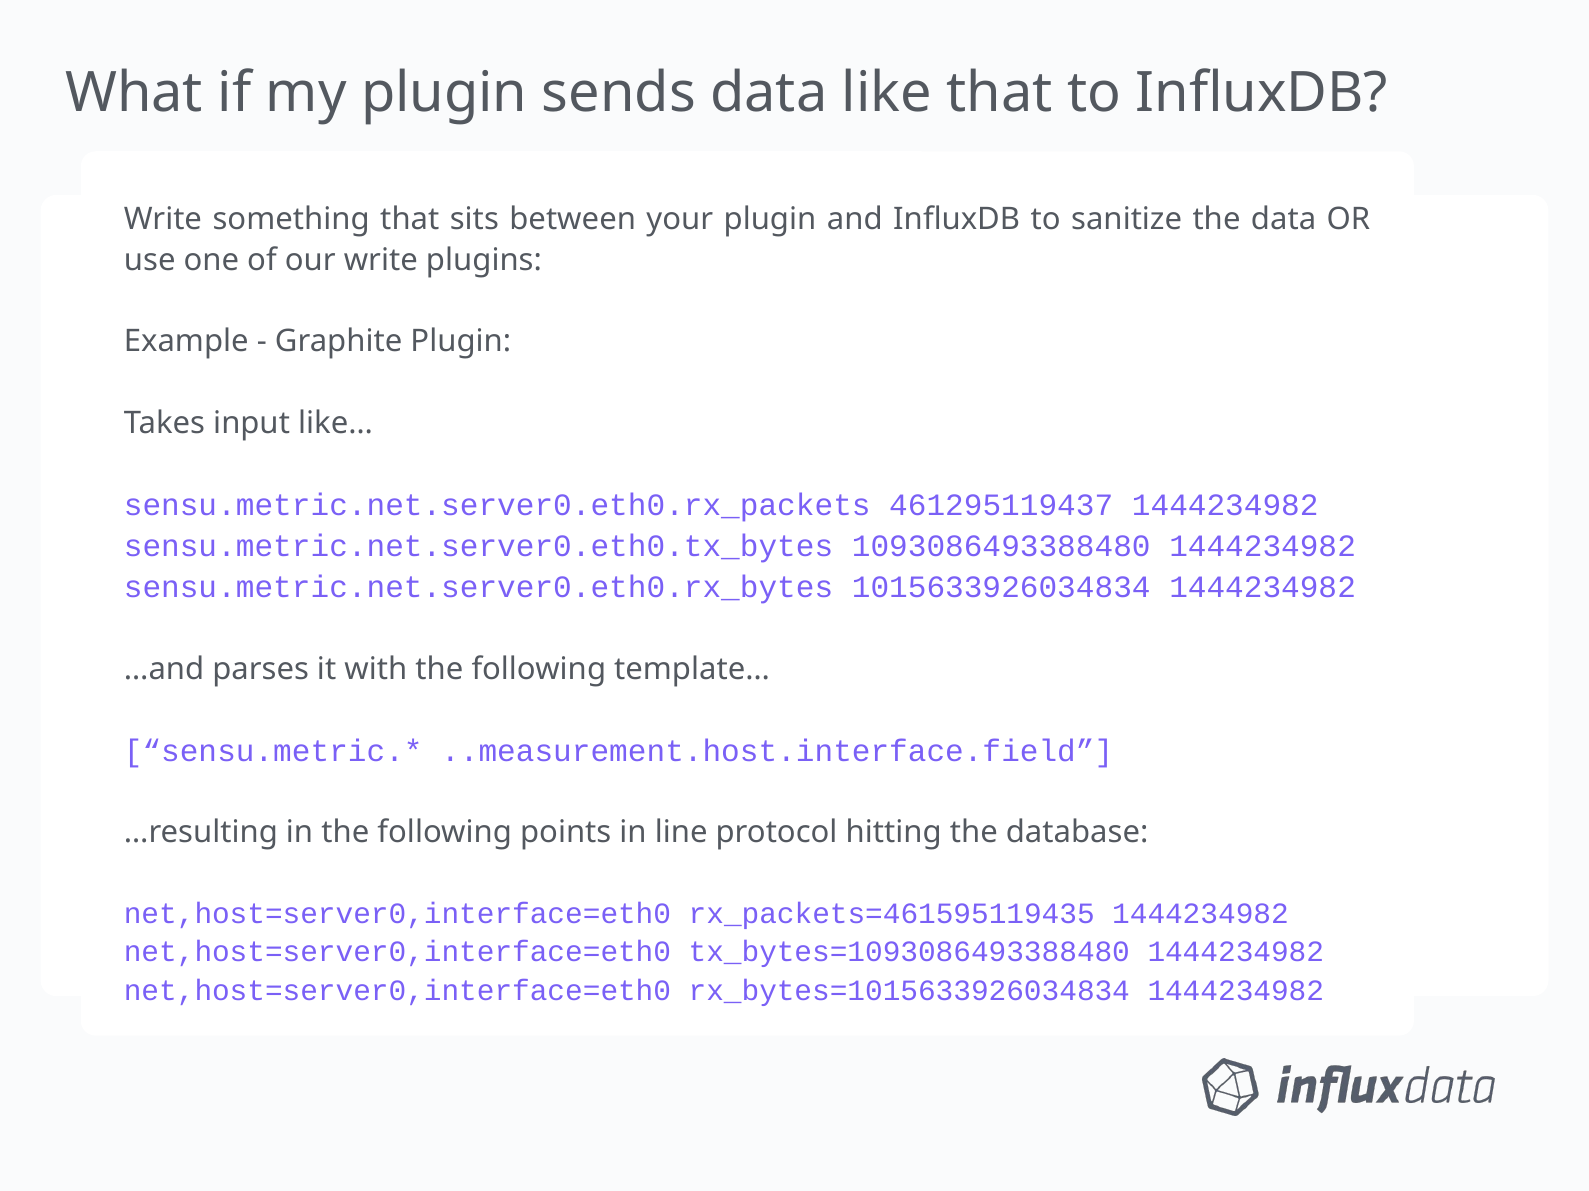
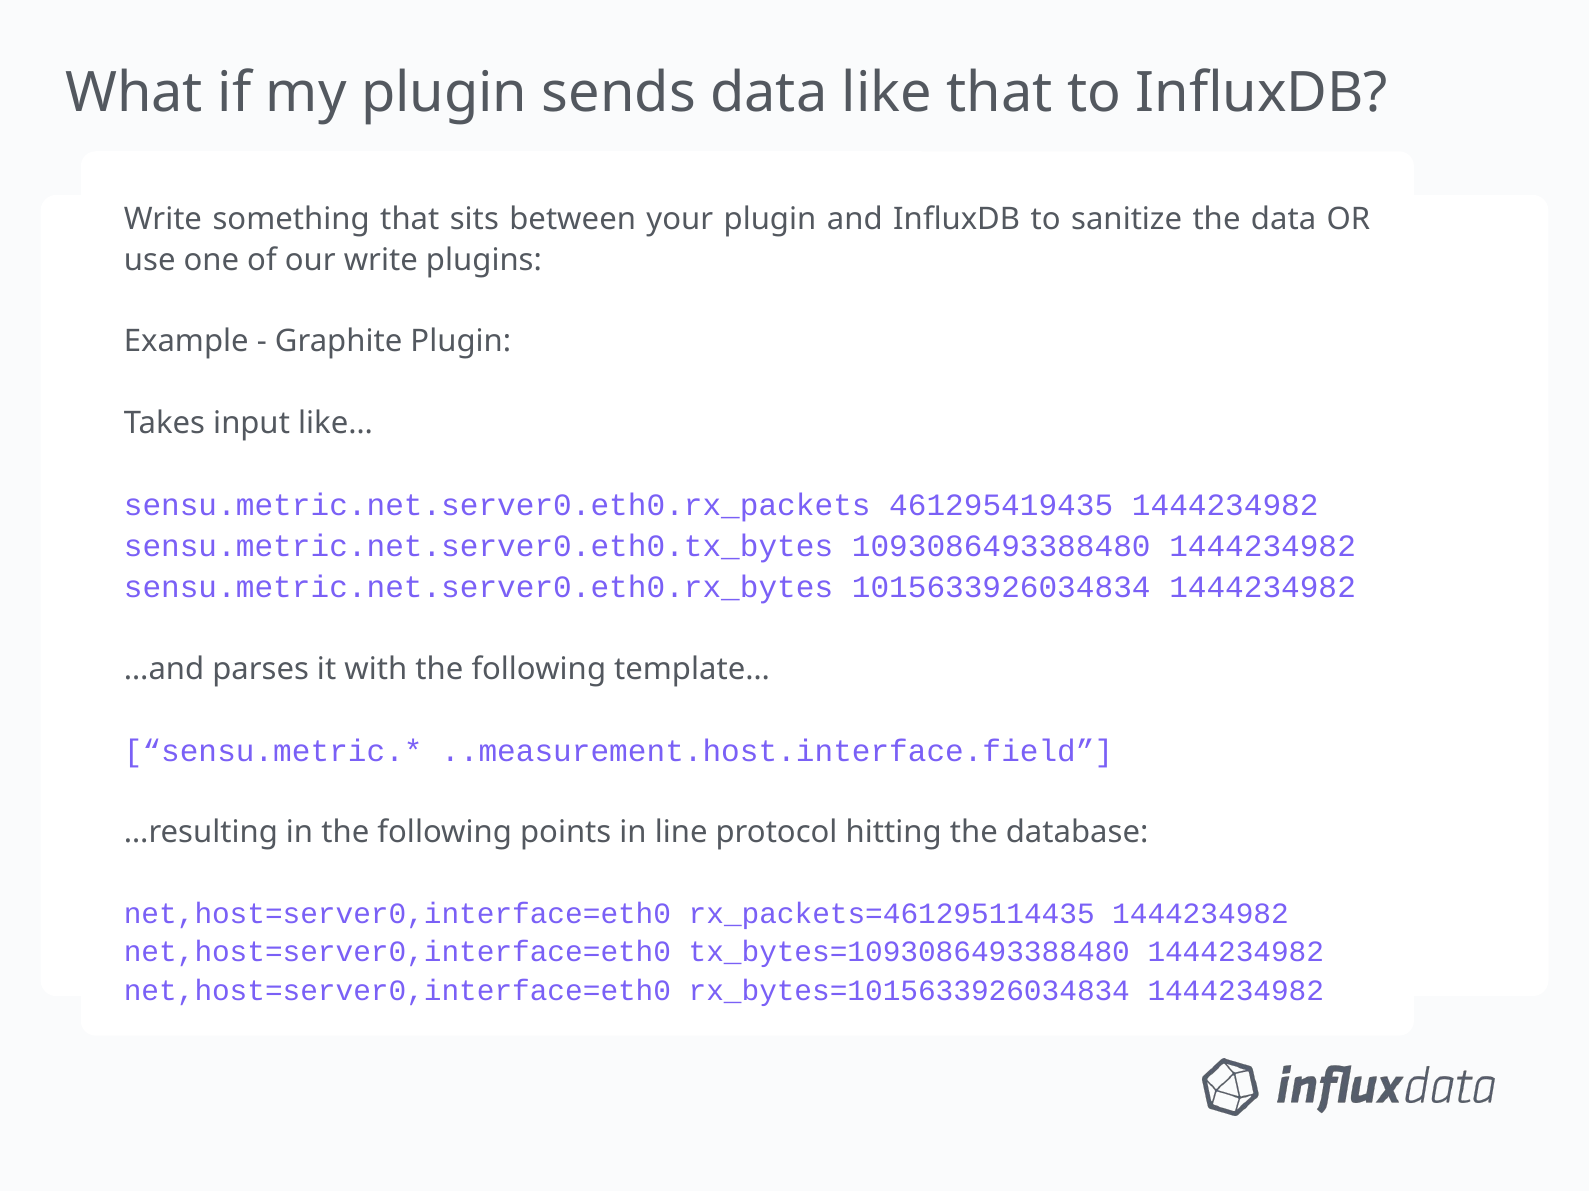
461295119437: 461295119437 -> 461295419435 (1001, 506)
rx_packets=461595119435: rx_packets=461595119435 -> rx_packets=461295114435 (892, 914)
